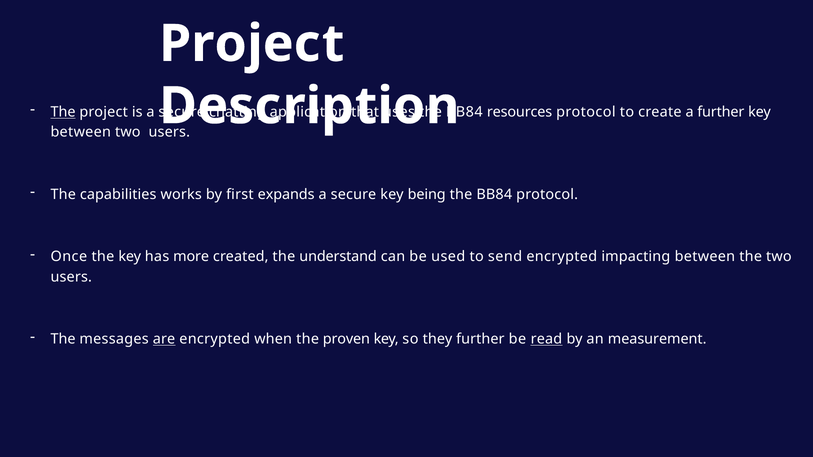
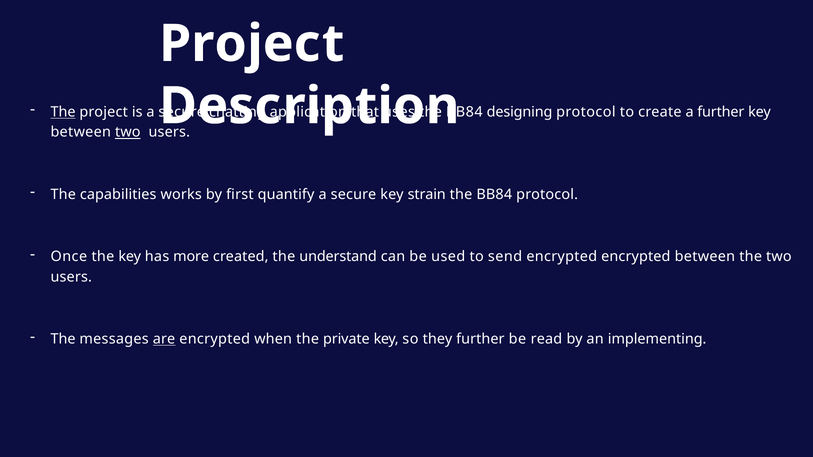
resources: resources -> designing (520, 112)
two underline: none -> present (128, 132)
expands: expands -> quantify (286, 195)
being: being -> strain (427, 195)
encrypted impacting: impacting -> encrypted (636, 257)
proven: proven -> private (346, 339)
read underline: present -> none (546, 339)
measurement: measurement -> implementing (657, 339)
